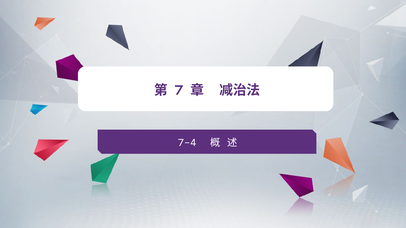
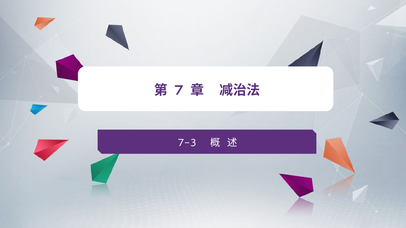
7-4: 7-4 -> 7-3 (187, 143)
